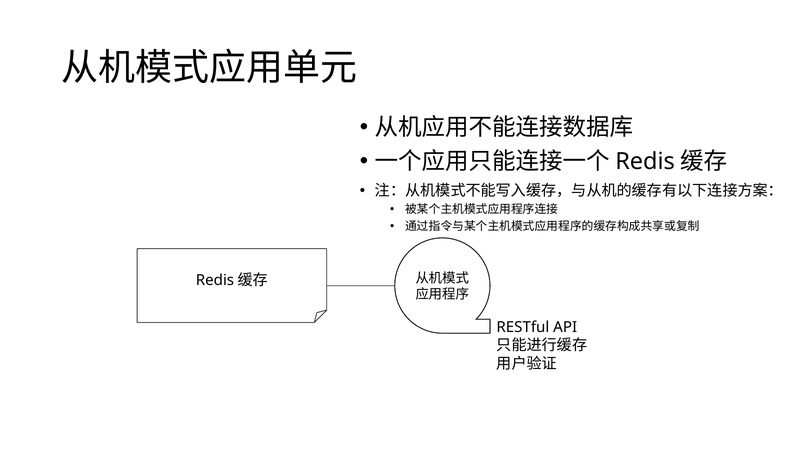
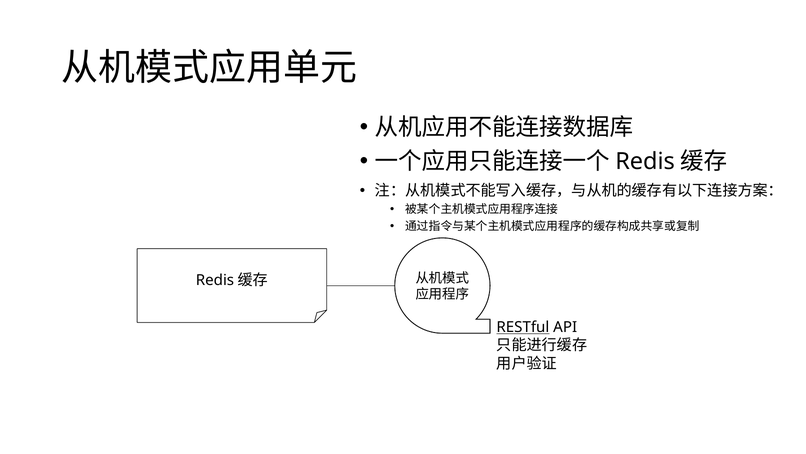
RESTful underline: none -> present (523, 327)
